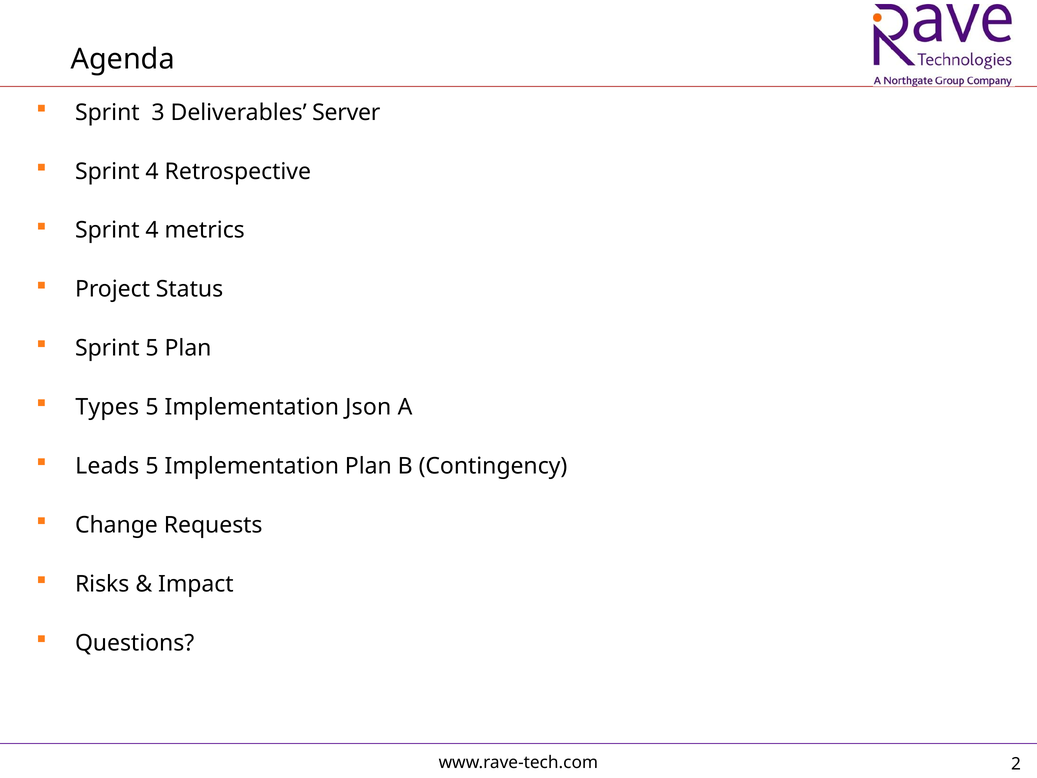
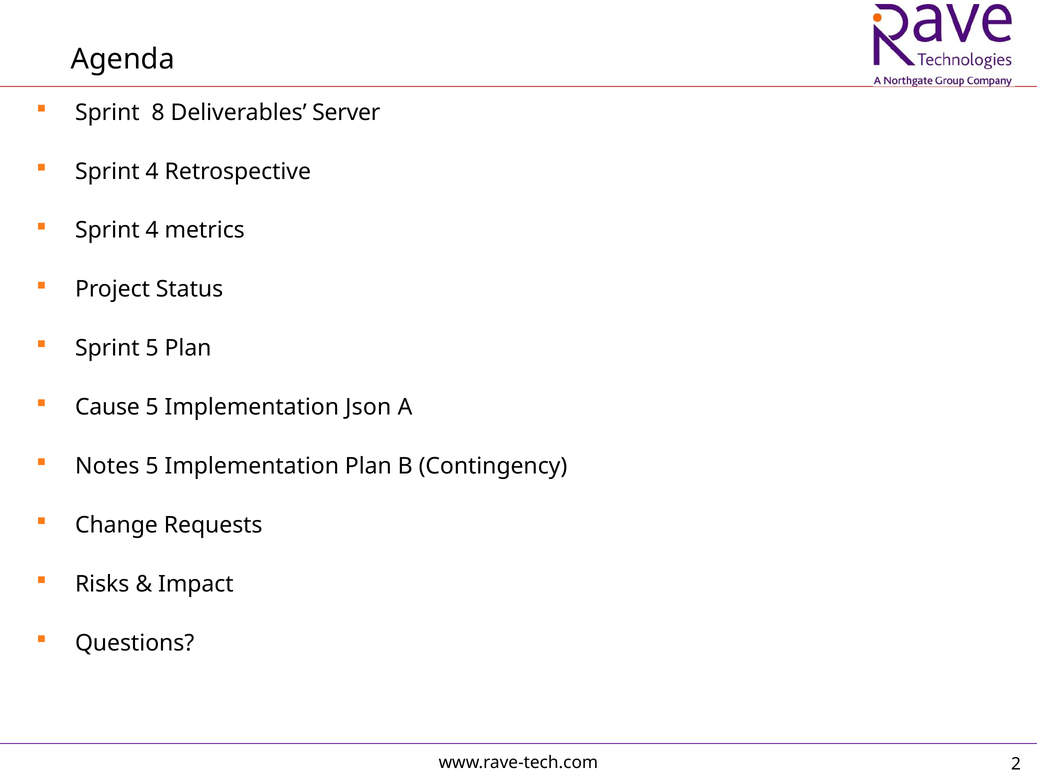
3: 3 -> 8 (158, 112)
Types: Types -> Cause (107, 407)
Leads: Leads -> Notes (107, 466)
